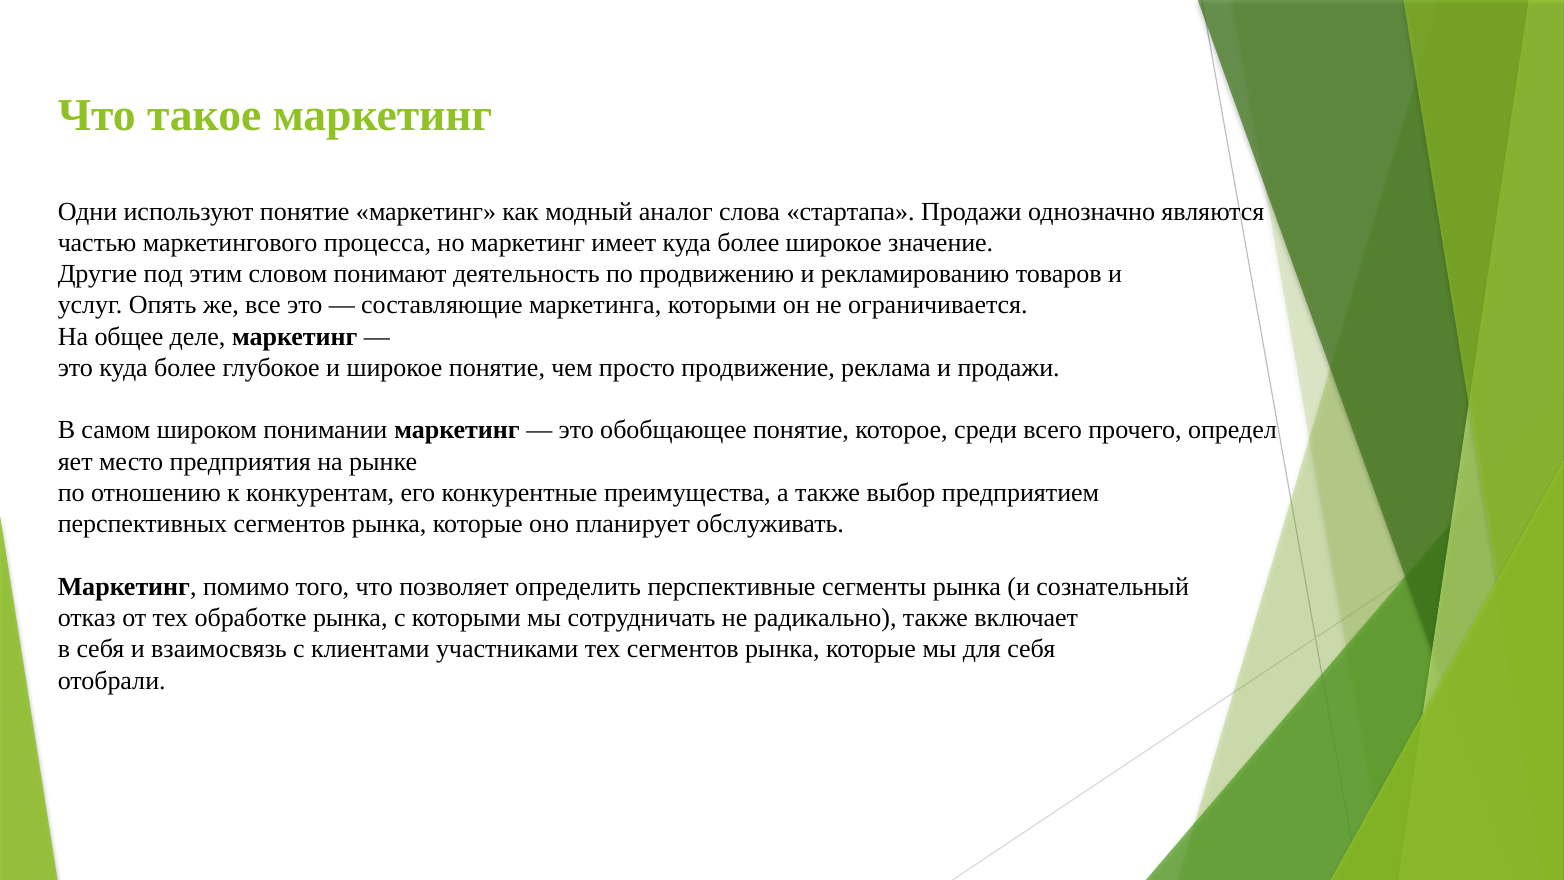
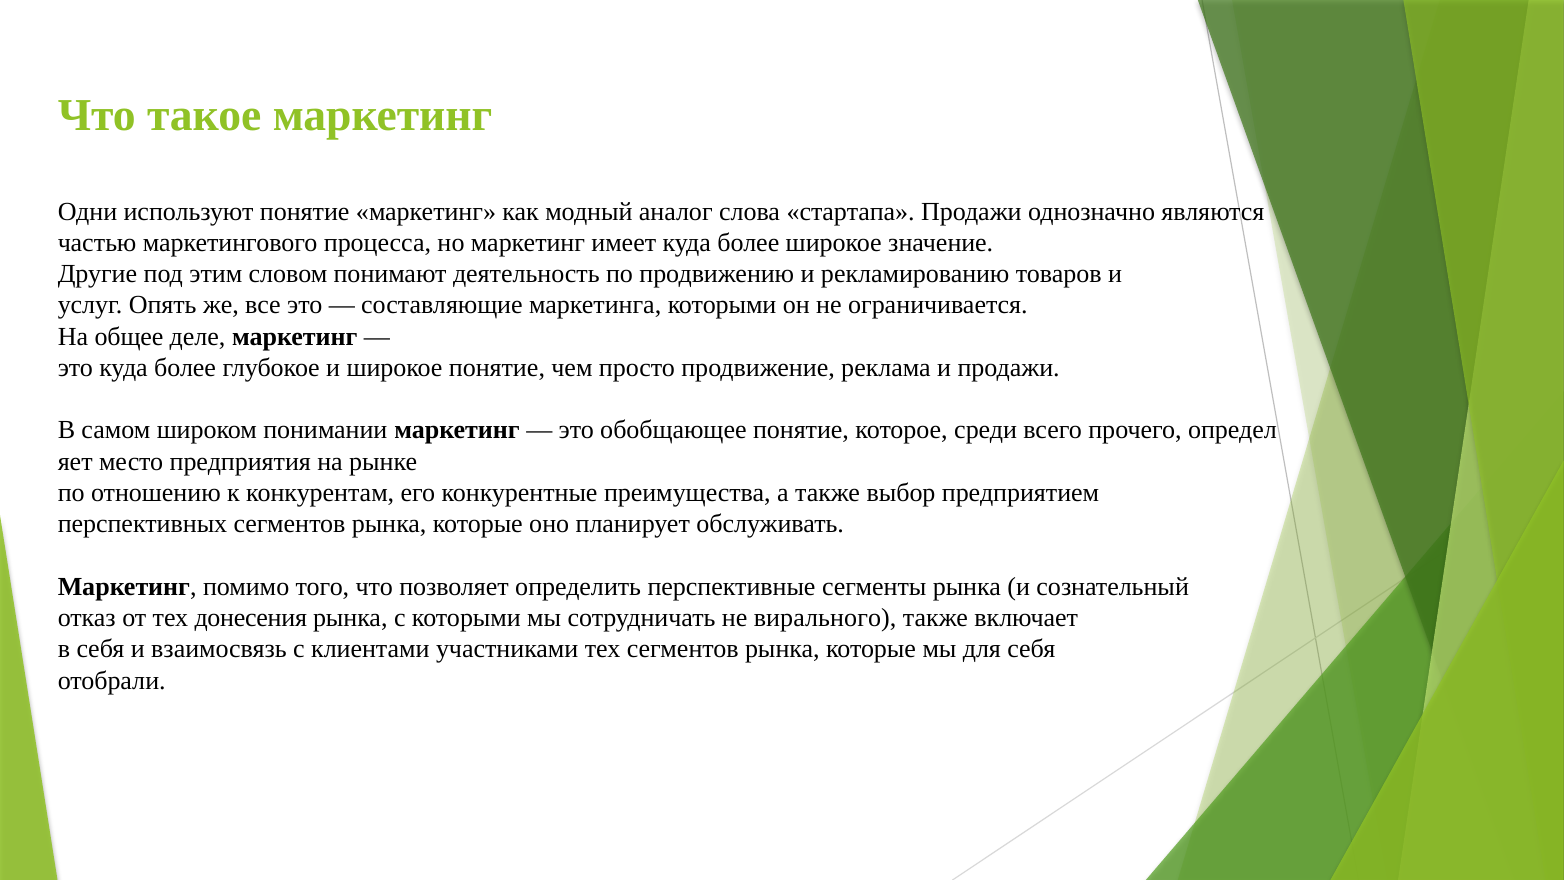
обработке: обработке -> донесения (251, 618)
радикально: радикально -> вирального (825, 618)
